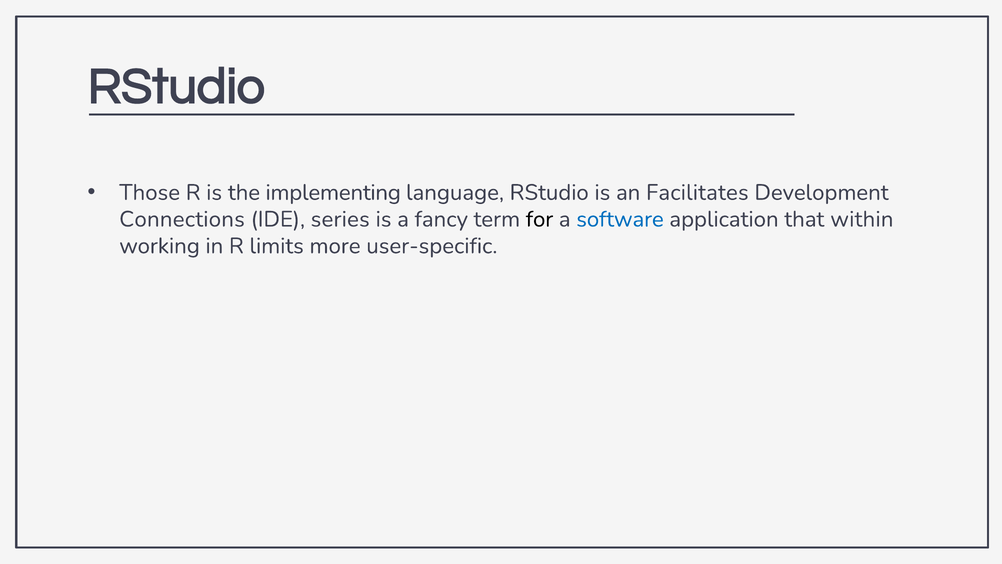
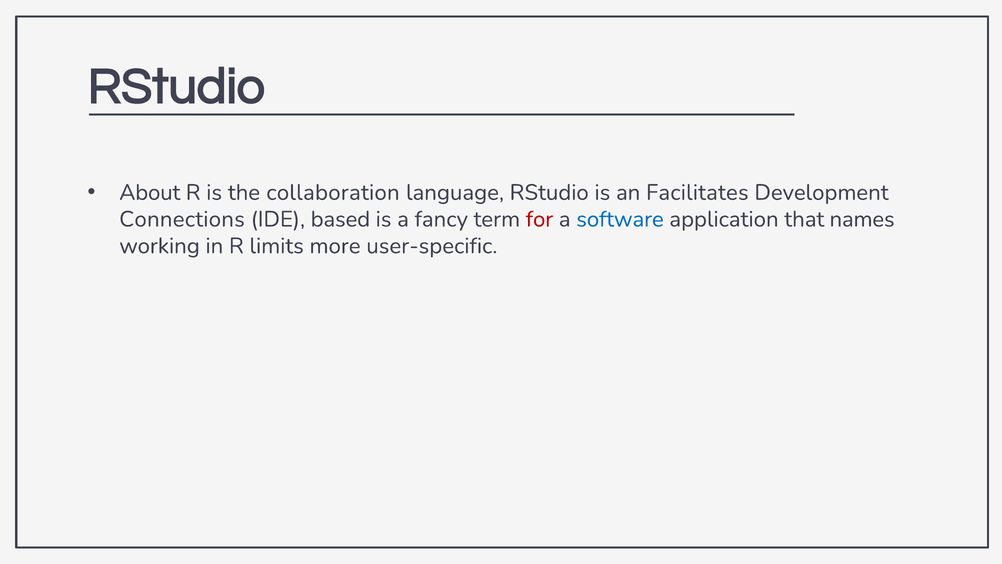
Those: Those -> About (150, 192)
implementing: implementing -> collaboration (333, 192)
series: series -> based (340, 219)
for colour: black -> red (539, 219)
within: within -> names (862, 219)
